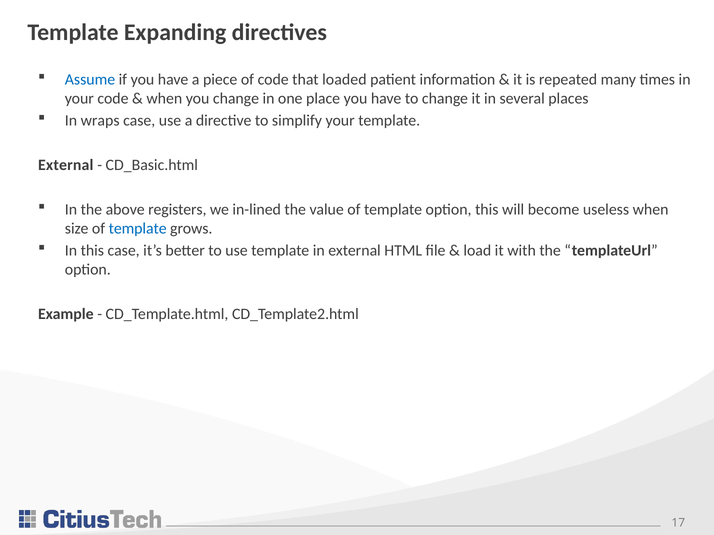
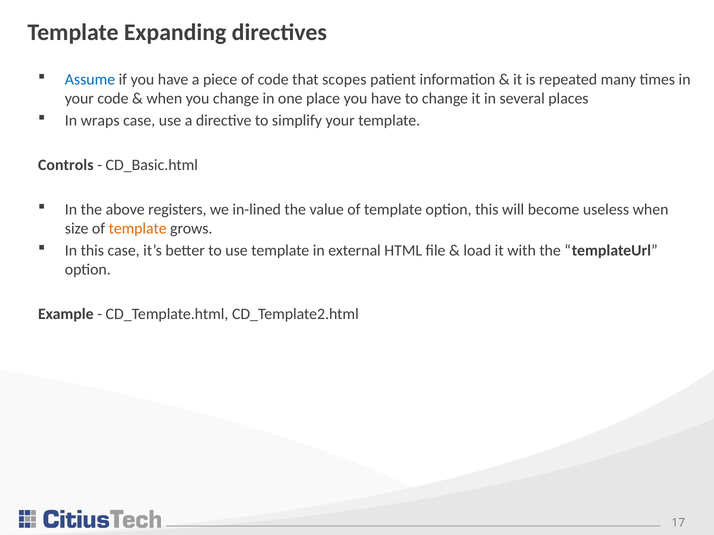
loaded: loaded -> scopes (344, 80)
External: External -> Controls (66, 165)
template colour: blue -> orange (138, 229)
